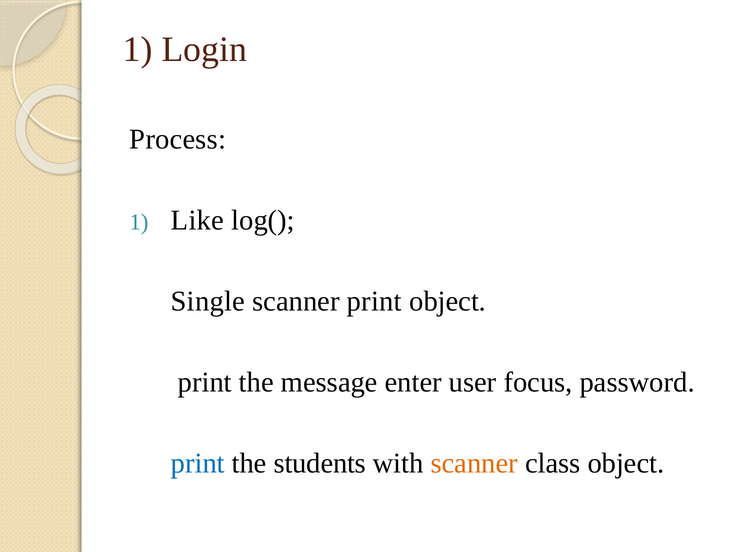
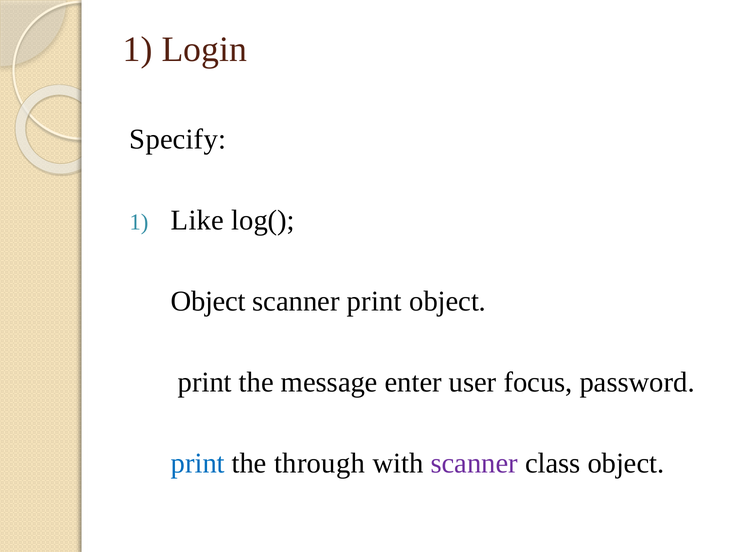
Process: Process -> Specify (178, 139)
Single: Single -> Object (208, 301)
students: students -> through (320, 463)
scanner colour: orange -> purple (474, 463)
